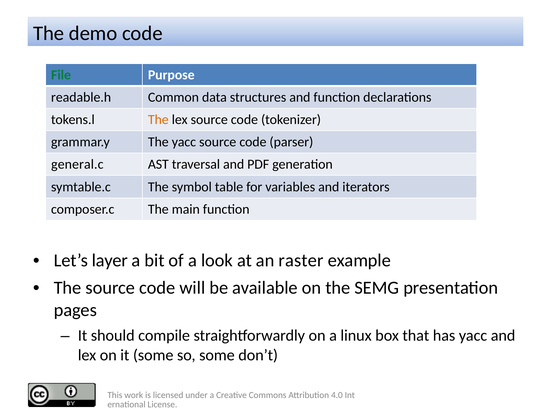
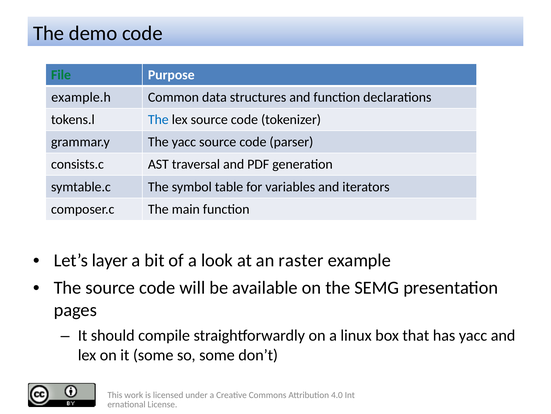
readable.h: readable.h -> example.h (81, 97)
The colour: orange -> blue (158, 119)
general.c: general.c -> consists.c (77, 164)
